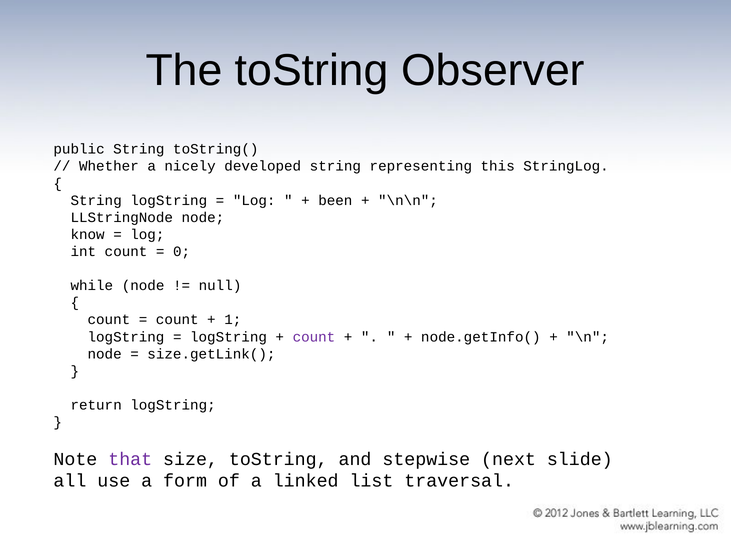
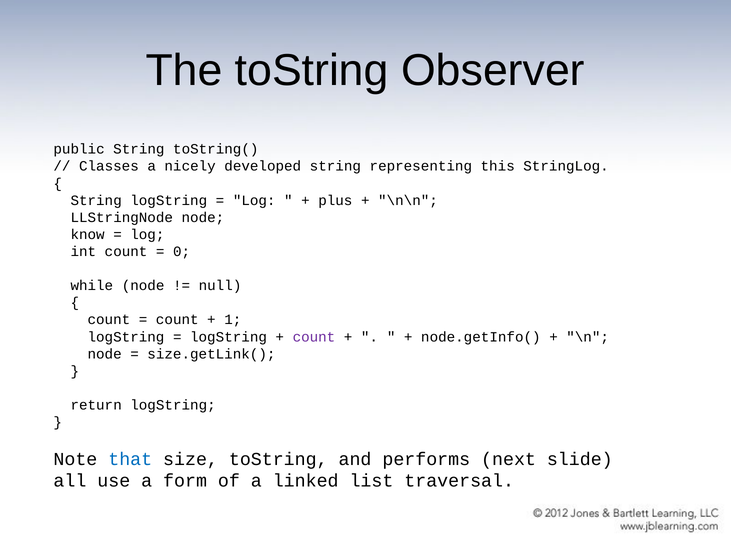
Whether: Whether -> Classes (109, 166)
been: been -> plus (335, 200)
that colour: purple -> blue (130, 459)
stepwise: stepwise -> performs (426, 459)
